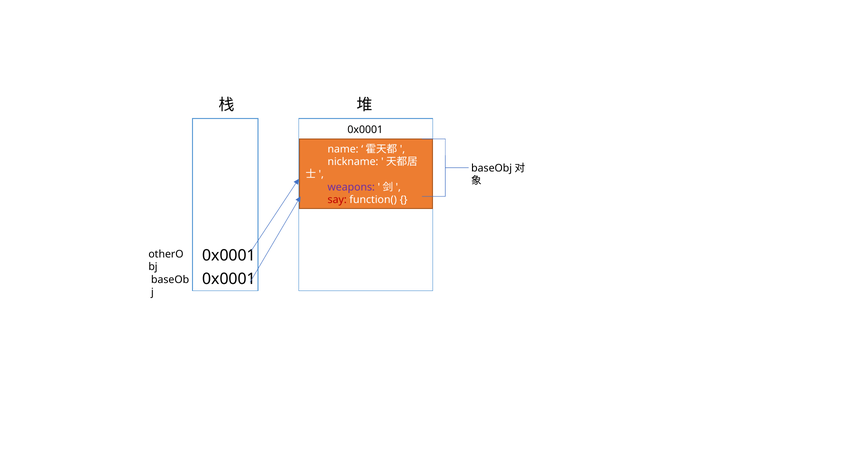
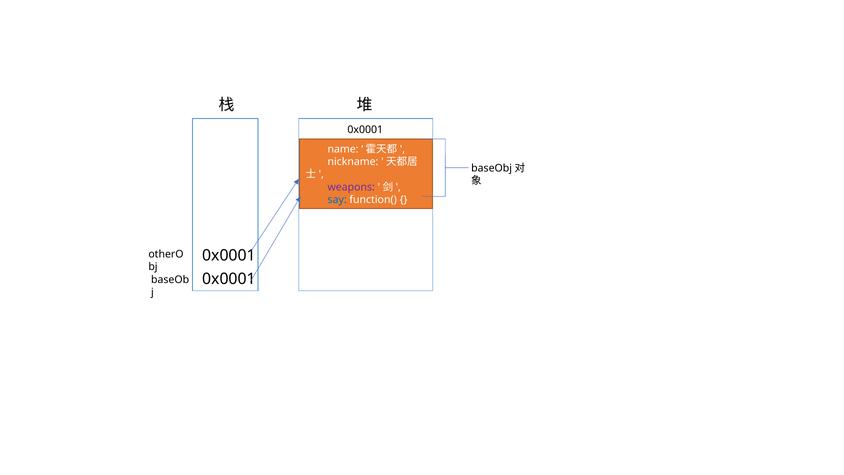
say colour: red -> blue (337, 200)
